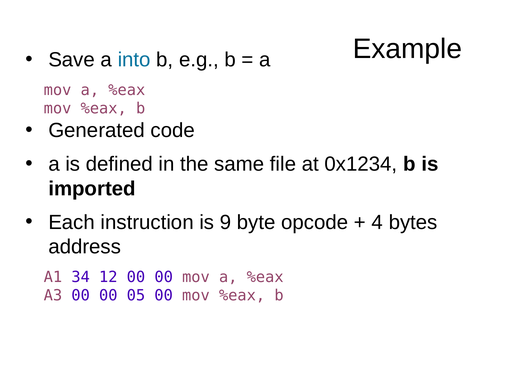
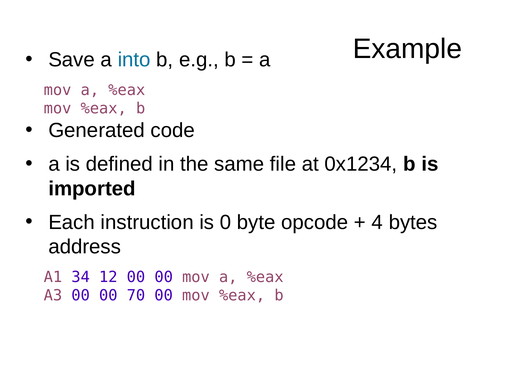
9: 9 -> 0 (226, 222)
05: 05 -> 70 (136, 295)
